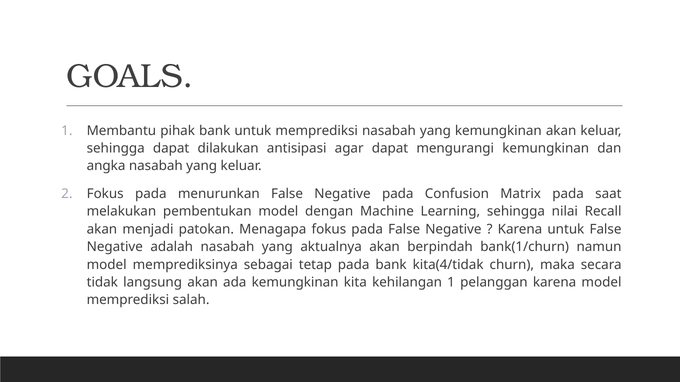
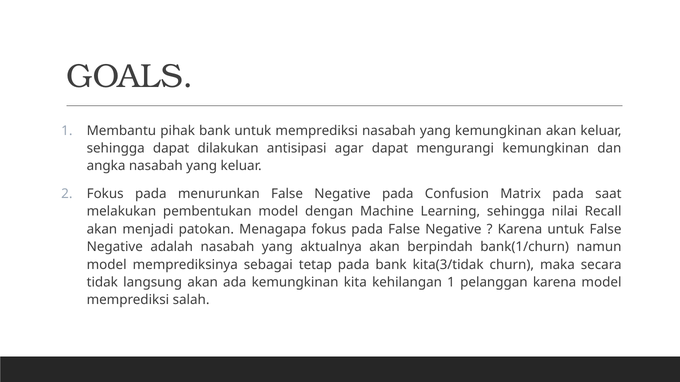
kita(4/tidak: kita(4/tidak -> kita(3/tidak (448, 265)
